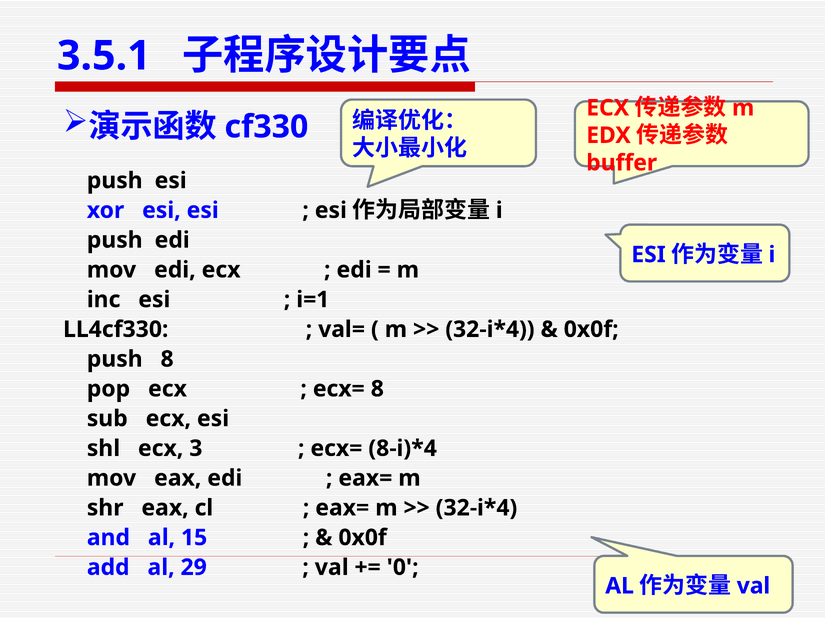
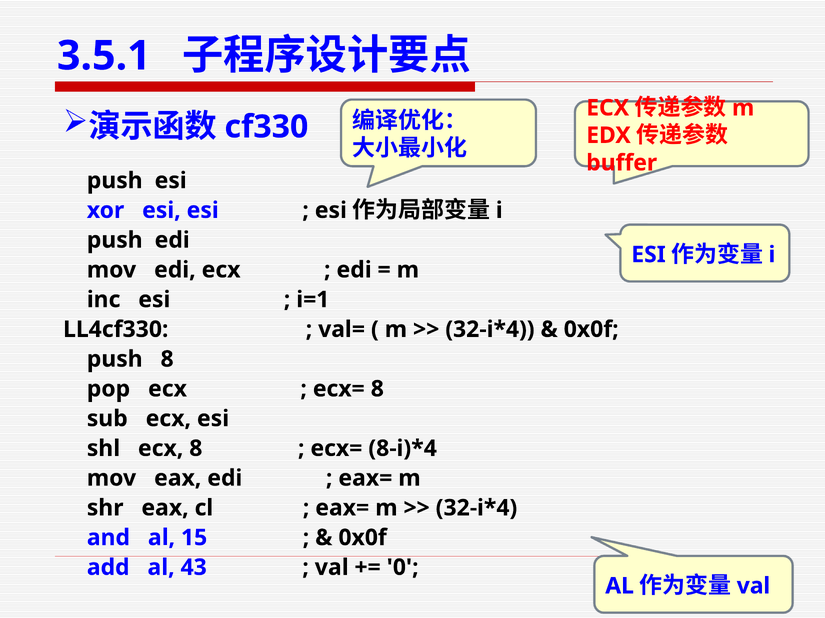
ecx 3: 3 -> 8 (196, 449)
29: 29 -> 43 (194, 568)
